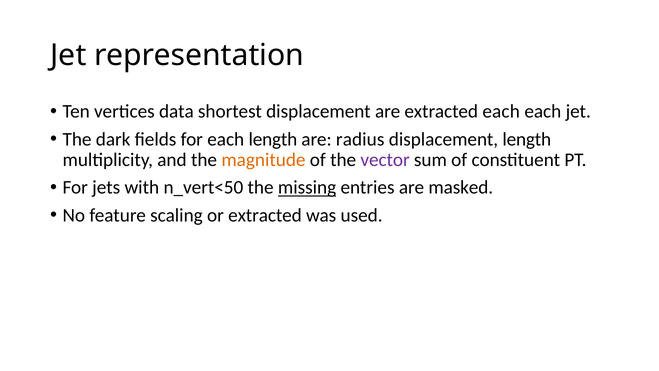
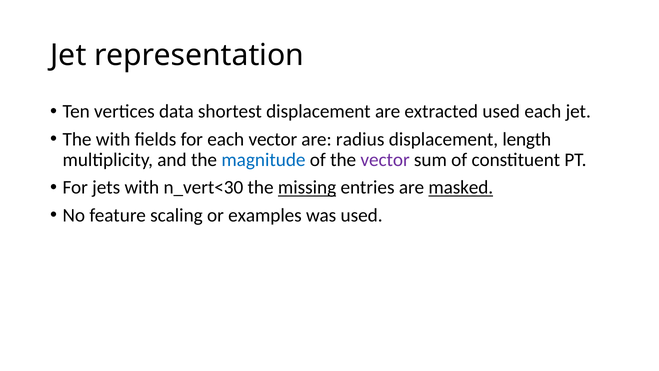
extracted each: each -> used (501, 111)
The dark: dark -> with (113, 139)
each length: length -> vector (273, 139)
magnitude colour: orange -> blue (263, 160)
n_vert<50: n_vert<50 -> n_vert<30 (203, 187)
masked underline: none -> present (461, 187)
or extracted: extracted -> examples (265, 215)
